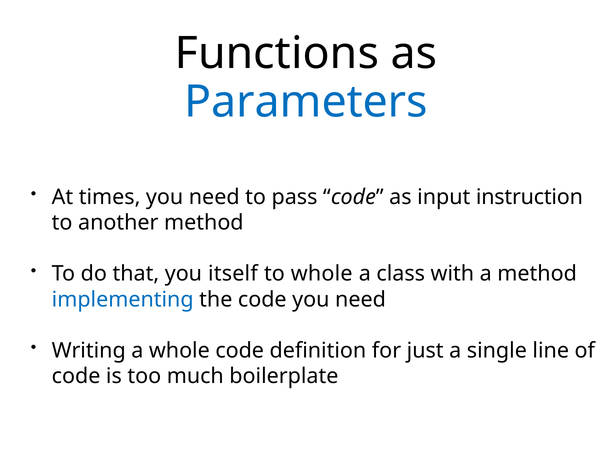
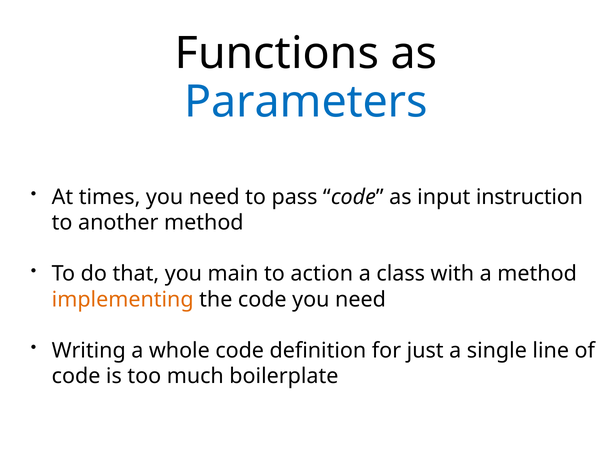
itself: itself -> main (233, 274)
to whole: whole -> action (322, 274)
implementing colour: blue -> orange (123, 300)
